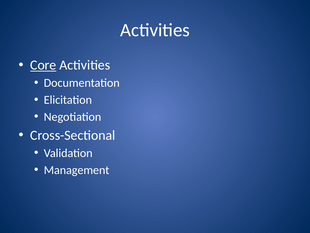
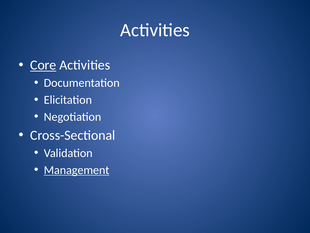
Management underline: none -> present (77, 170)
